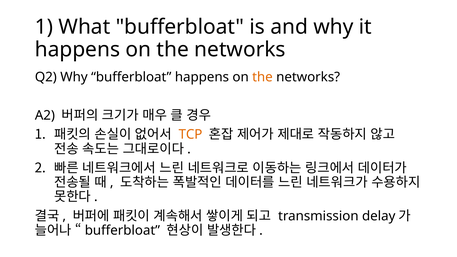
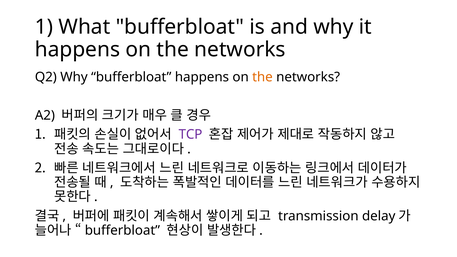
TCP colour: orange -> purple (190, 135)
